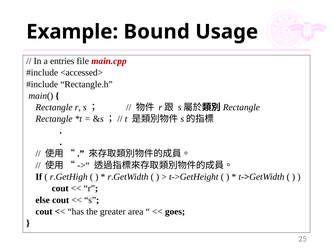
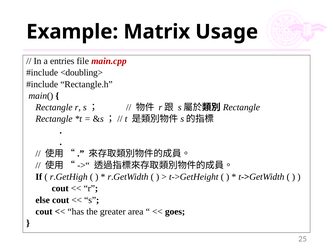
Bound: Bound -> Matrix (157, 32)
<accessed>: <accessed> -> <doubling> (82, 73)
